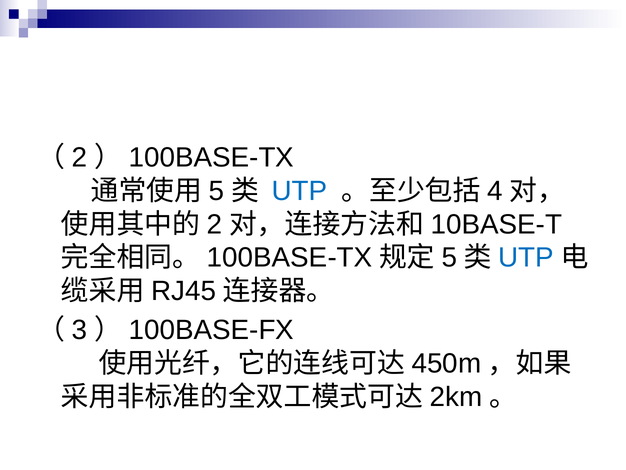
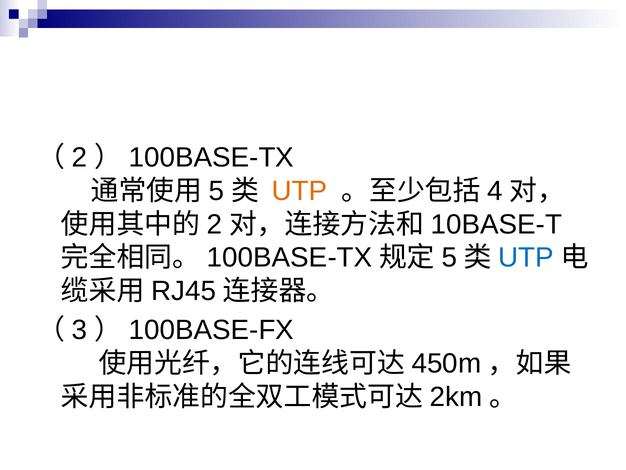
UTP colour: blue -> orange (299, 191)
